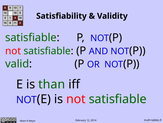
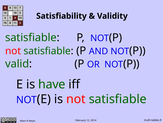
than: than -> have (52, 84)
